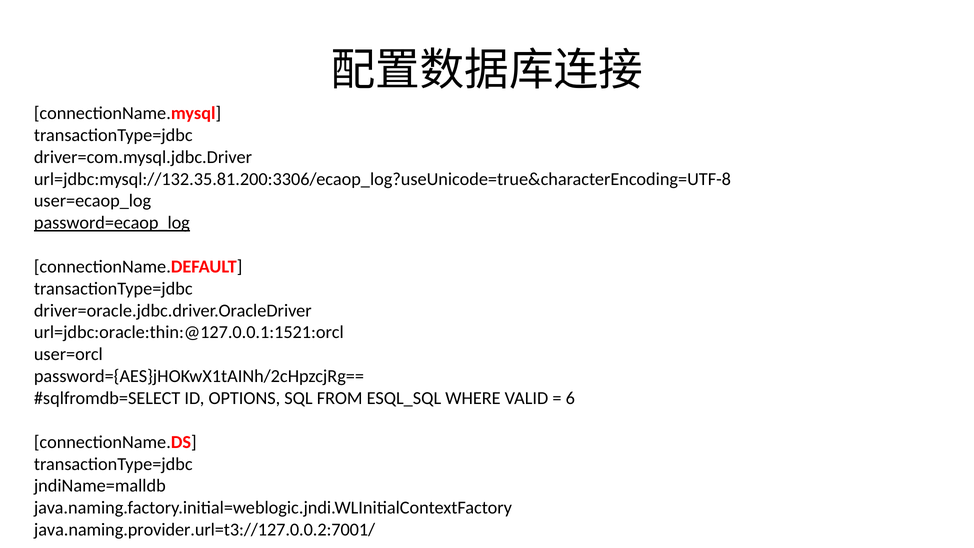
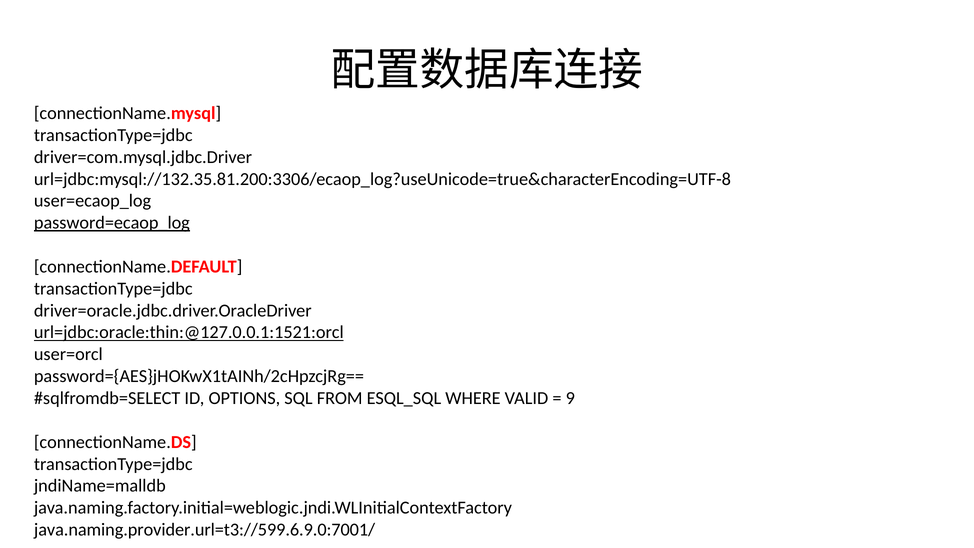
url=jdbc:oracle:thin:@127.0.0.1:1521:orcl underline: none -> present (189, 332)
6: 6 -> 9 (570, 398)
java.naming.provider.url=t3://127.0.0.2:7001/: java.naming.provider.url=t3://127.0.0.2:7001/ -> java.naming.provider.url=t3://599.6.9.0:7001/ (205, 530)
